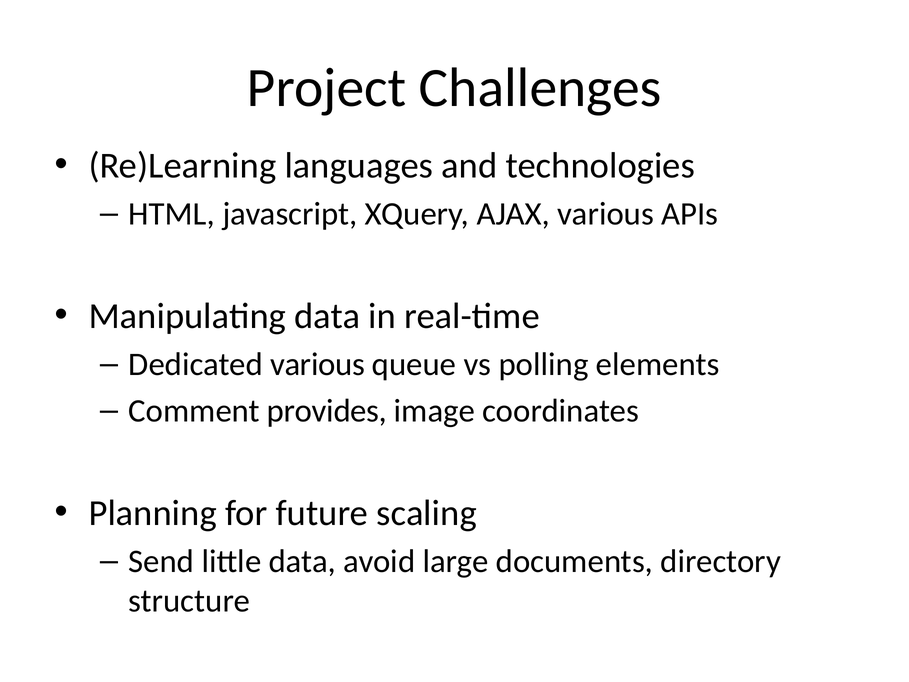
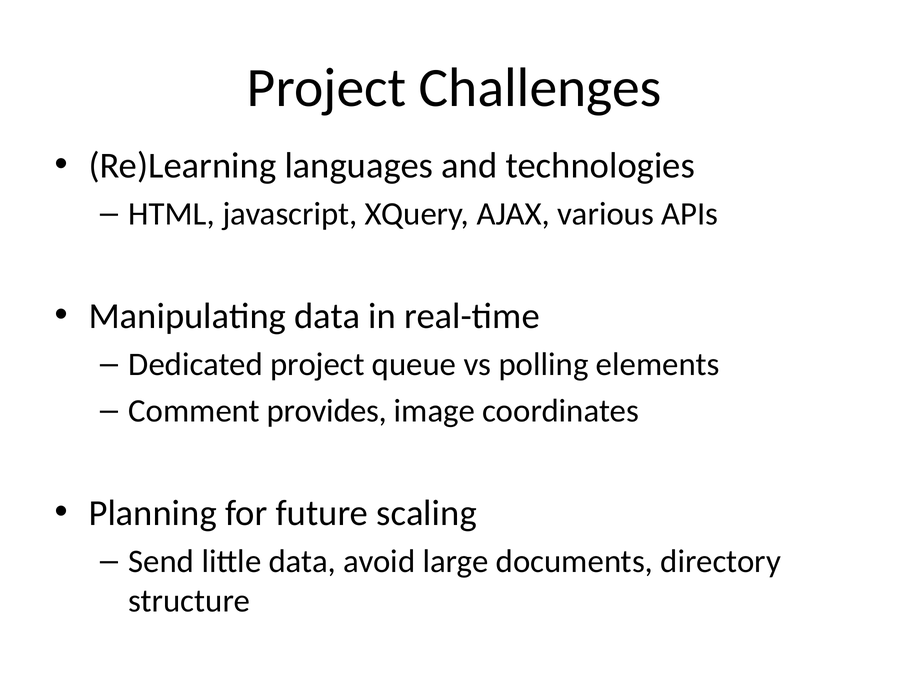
Dedicated various: various -> project (317, 364)
